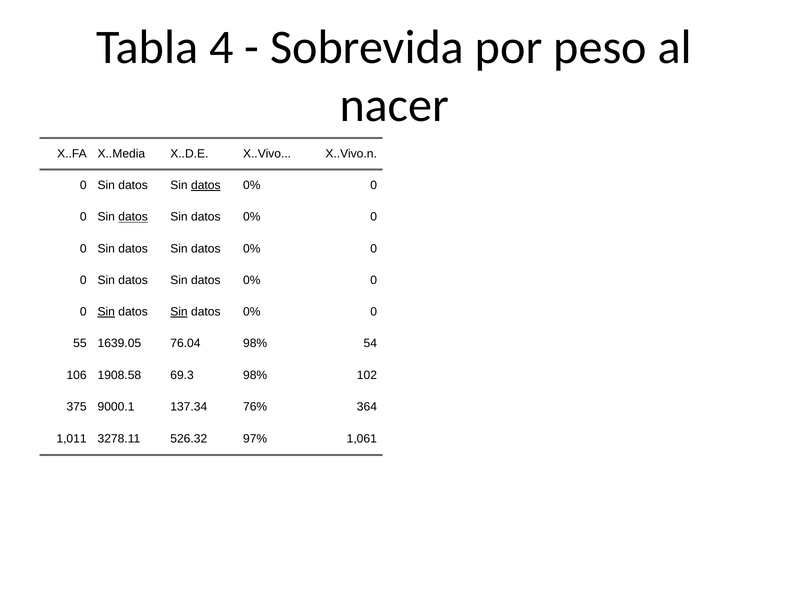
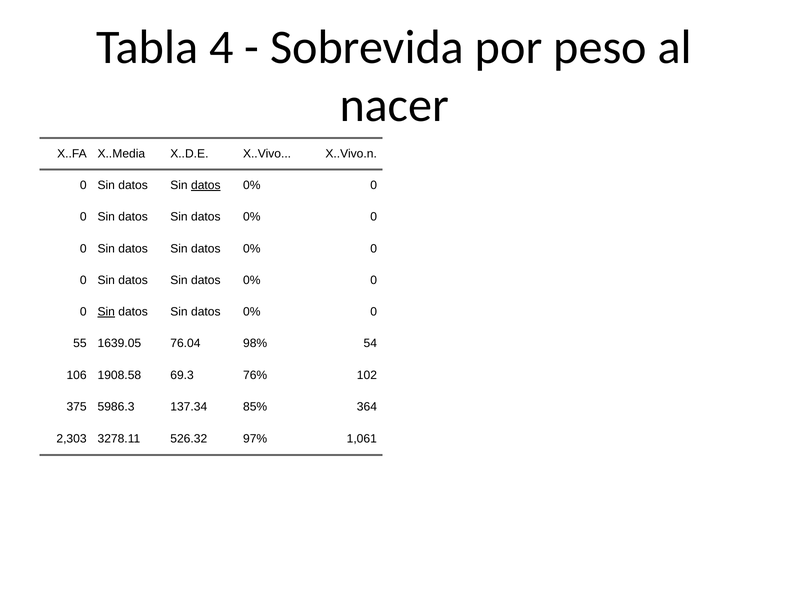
datos underline: present -> none (133, 217)
Sin underline: present -> none (179, 312)
69.3 98%: 98% -> 76% (255, 375)
9000.1: 9000.1 -> 5986.3 (116, 406)
76%: 76% -> 85% (255, 406)
1,011: 1,011 -> 2,303 (72, 439)
